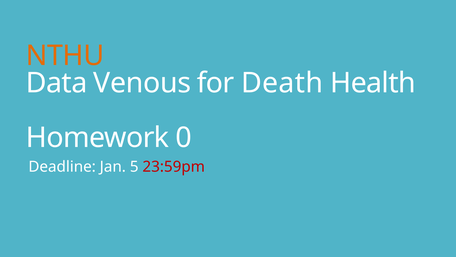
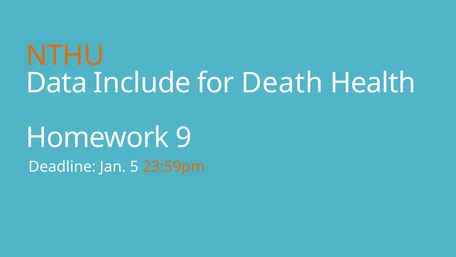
Venous: Venous -> Include (142, 83)
0: 0 -> 9 (184, 138)
23:59pm colour: red -> orange (174, 166)
